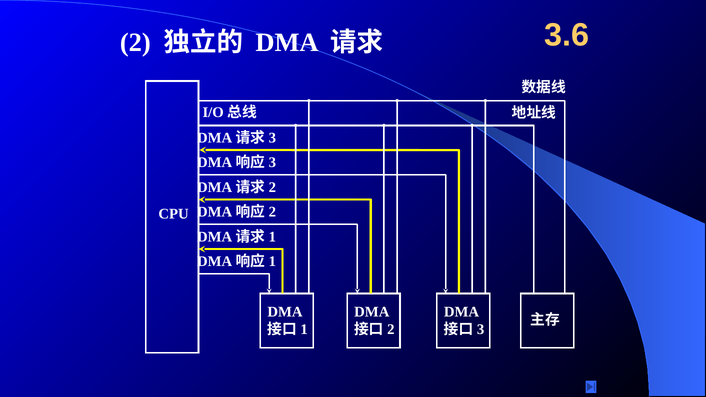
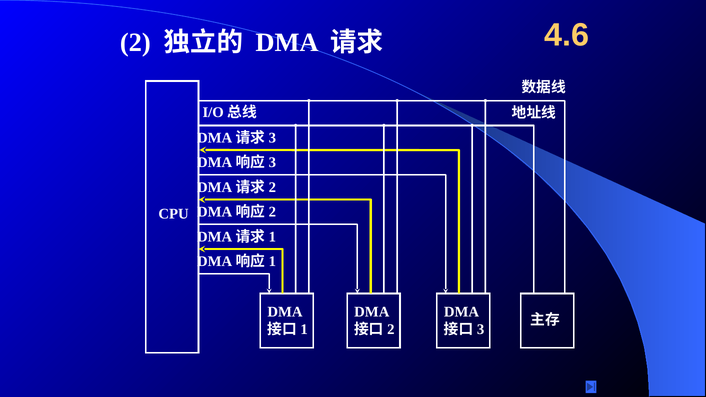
3.6: 3.6 -> 4.6 (567, 35)
